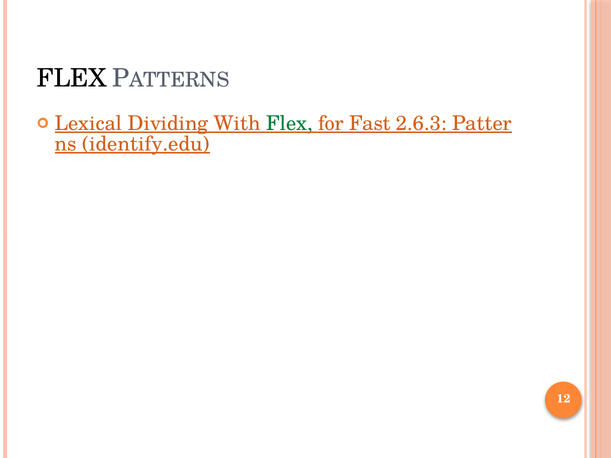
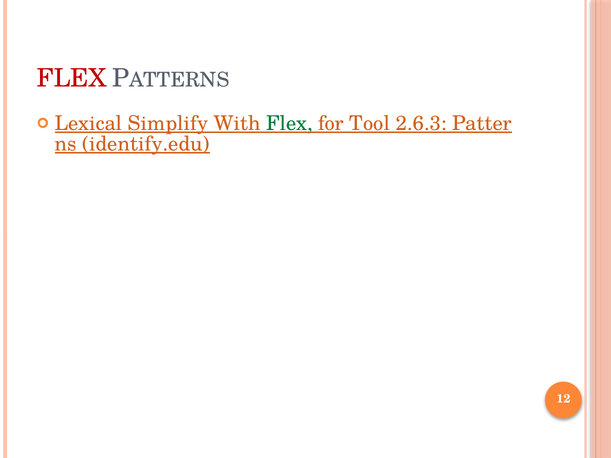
FLEX colour: black -> red (72, 78)
Dividing: Dividing -> Simplify (168, 124)
Fast: Fast -> Tool (370, 124)
